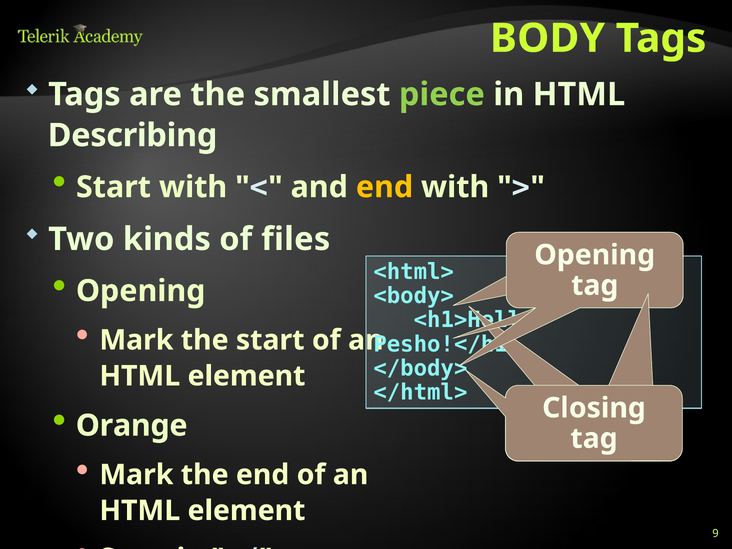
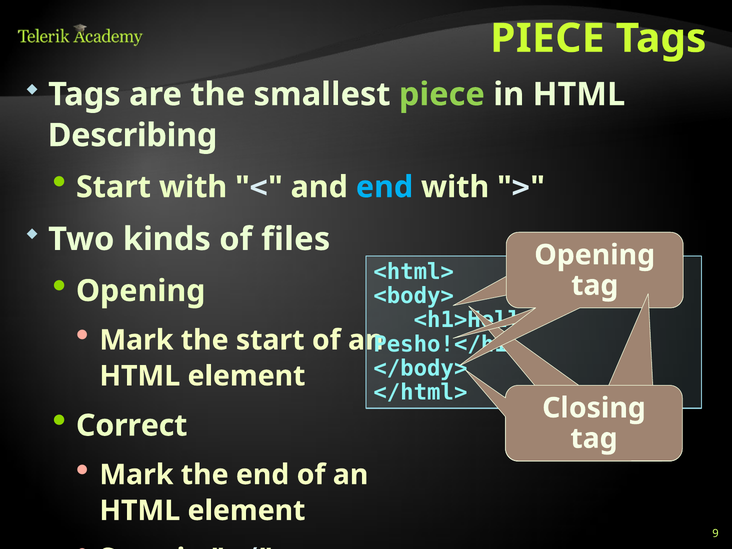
BODY: BODY -> PIECE (547, 38)
end colour: yellow -> light blue (384, 187)
Orange: Orange -> Correct (132, 426)
